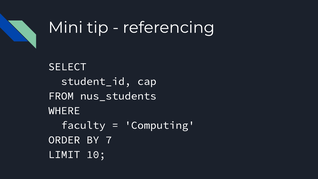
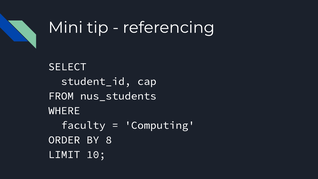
7: 7 -> 8 (109, 140)
